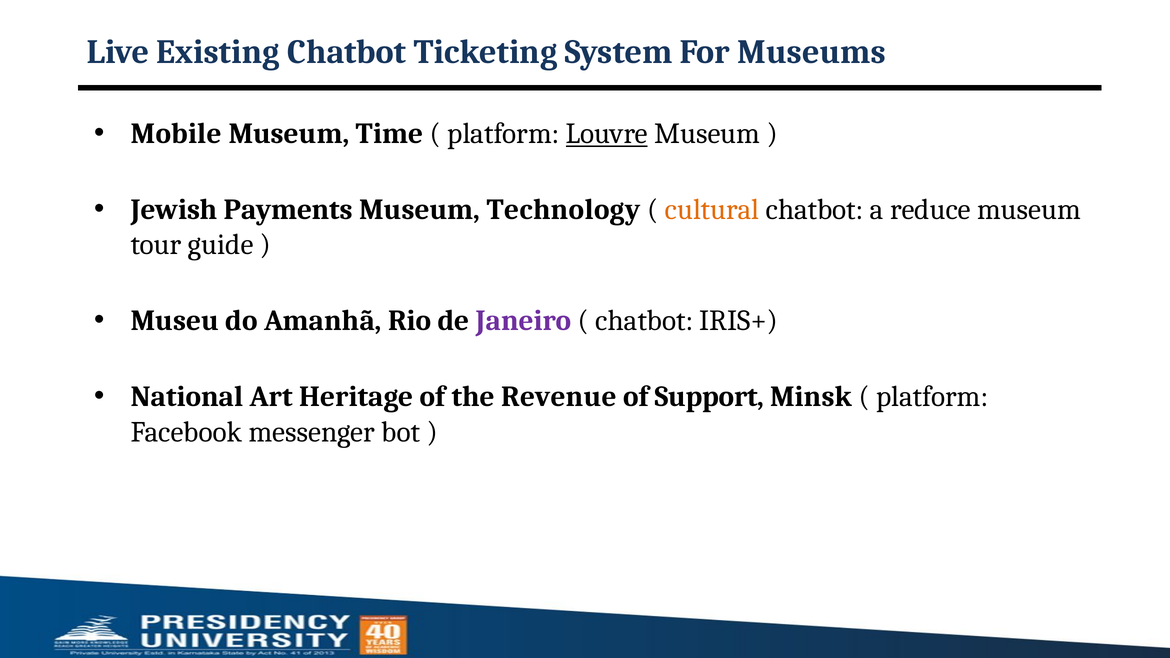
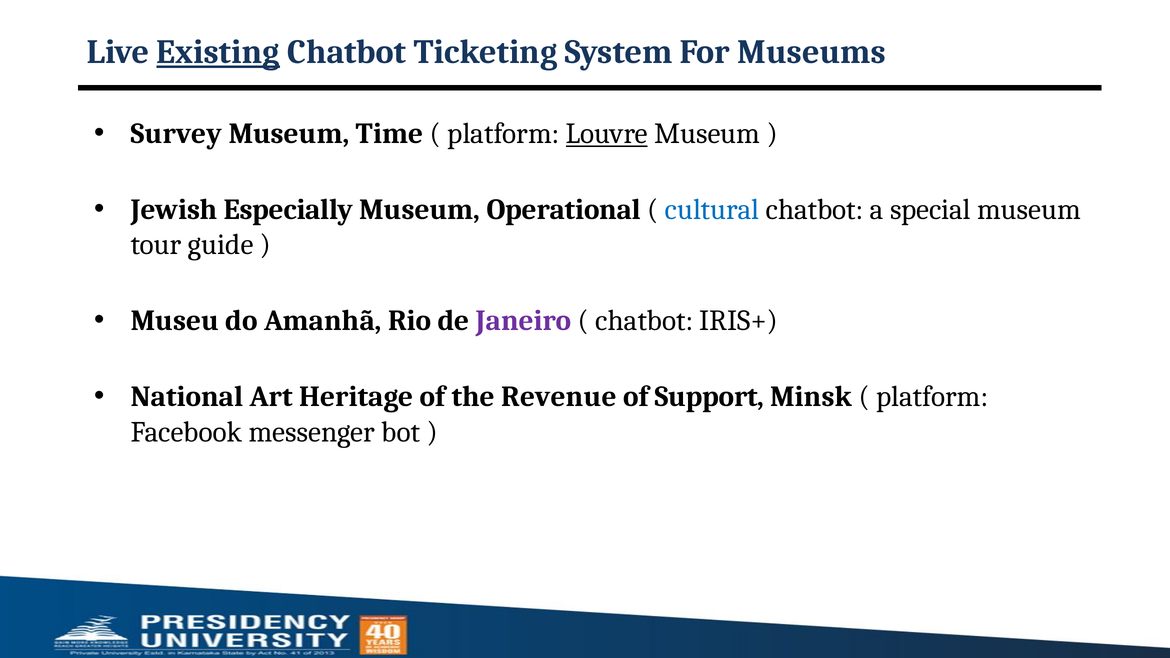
Existing underline: none -> present (218, 52)
Mobile: Mobile -> Survey (176, 134)
Payments: Payments -> Especially (288, 210)
Technology: Technology -> Operational (564, 210)
cultural colour: orange -> blue (712, 210)
reduce: reduce -> special (930, 210)
